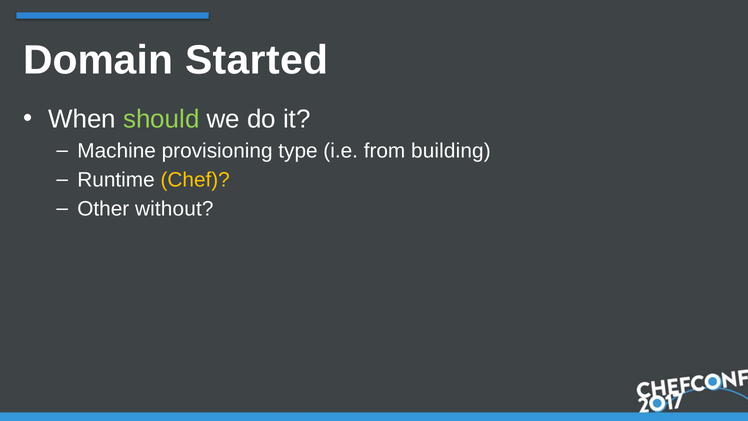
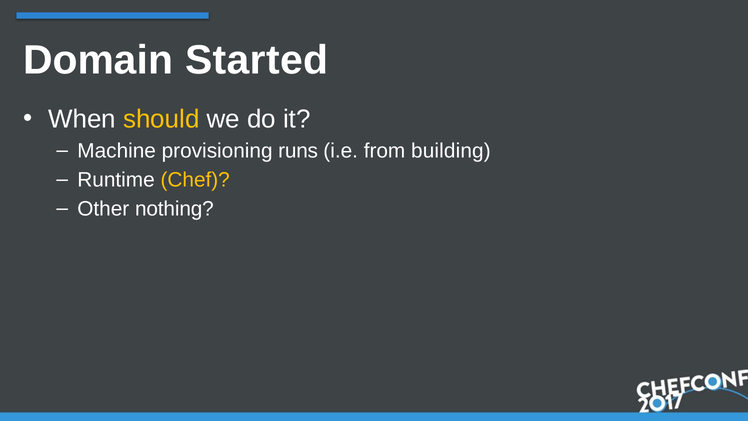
should colour: light green -> yellow (161, 119)
type: type -> runs (298, 151)
without: without -> nothing (174, 209)
